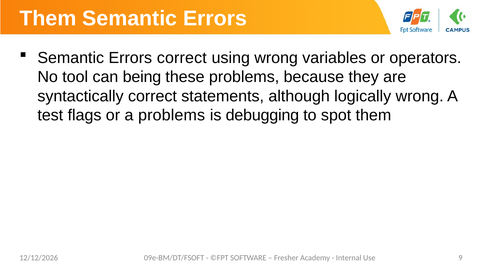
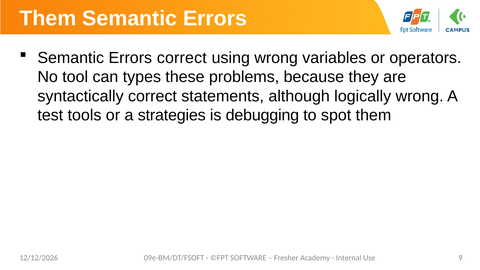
being: being -> types (142, 77)
flags: flags -> tools (85, 115)
a problems: problems -> strategies (172, 115)
